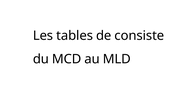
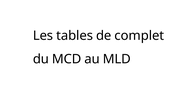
consiste: consiste -> complet (139, 36)
